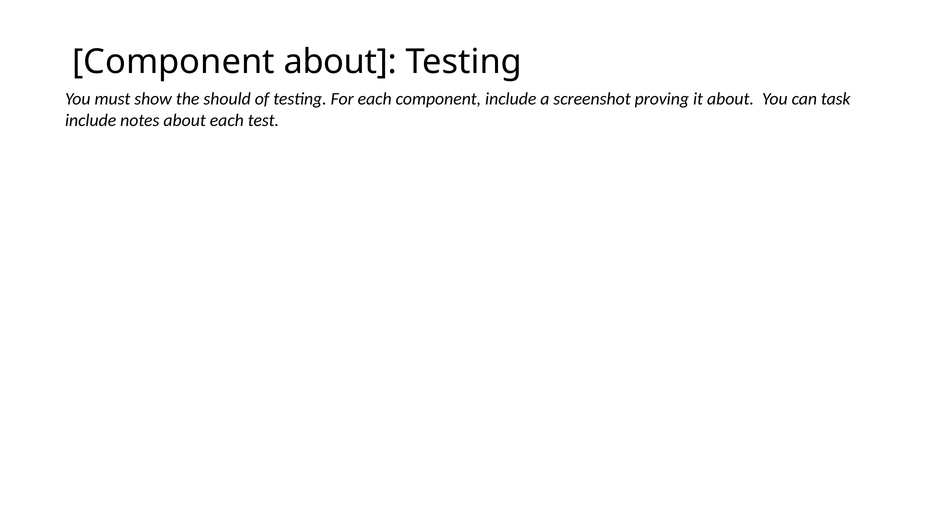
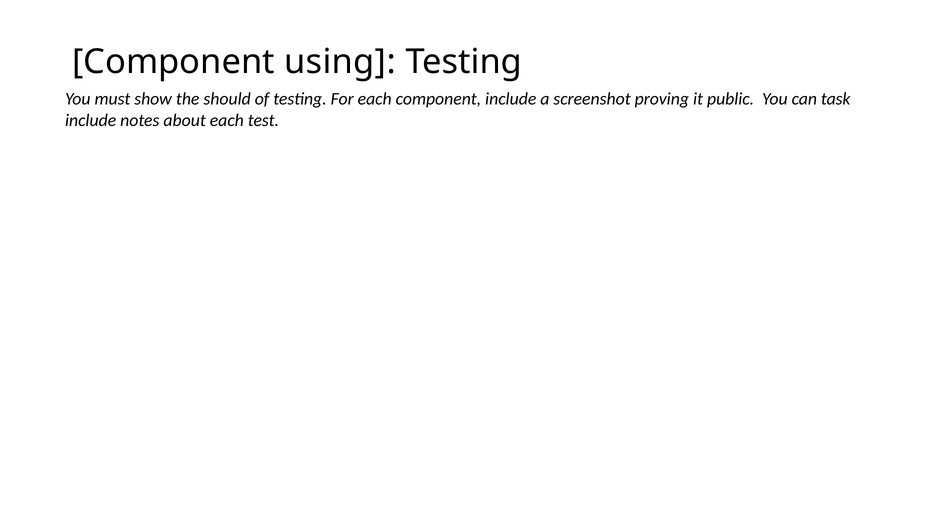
Component about: about -> using (340, 62)
it about: about -> public (731, 99)
